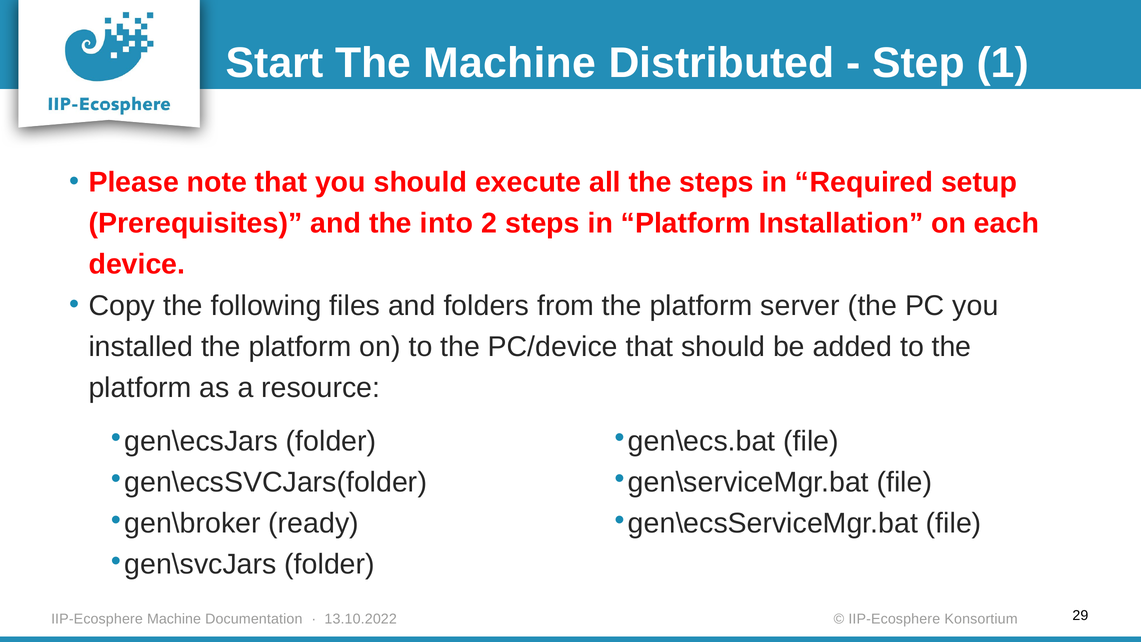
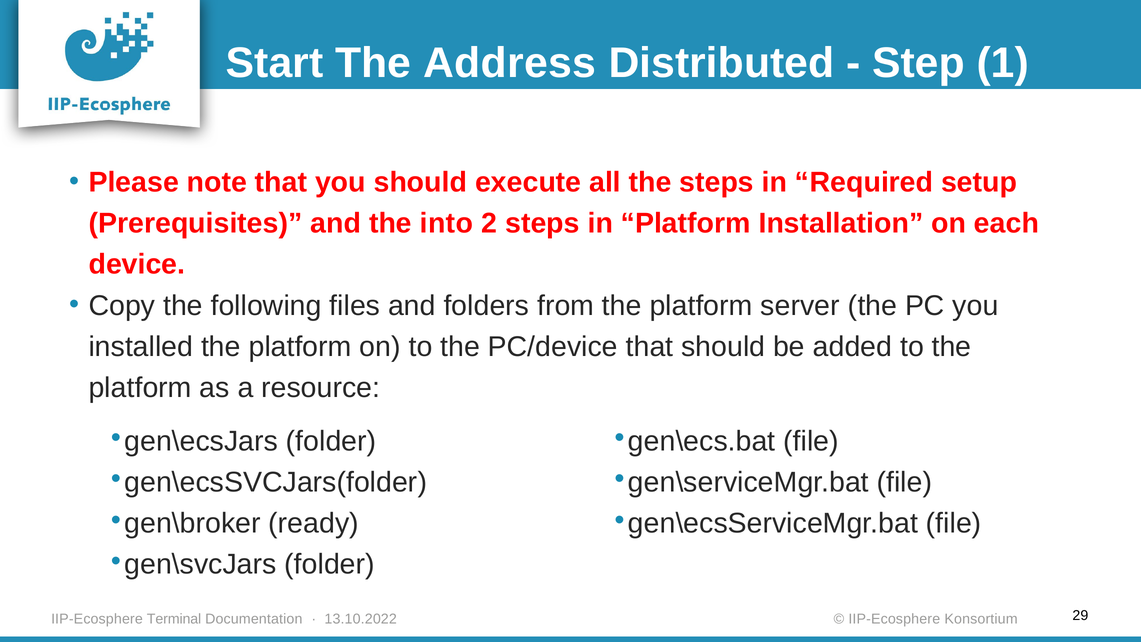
The Machine: Machine -> Address (510, 63)
Machine: Machine -> Terminal (174, 619)
